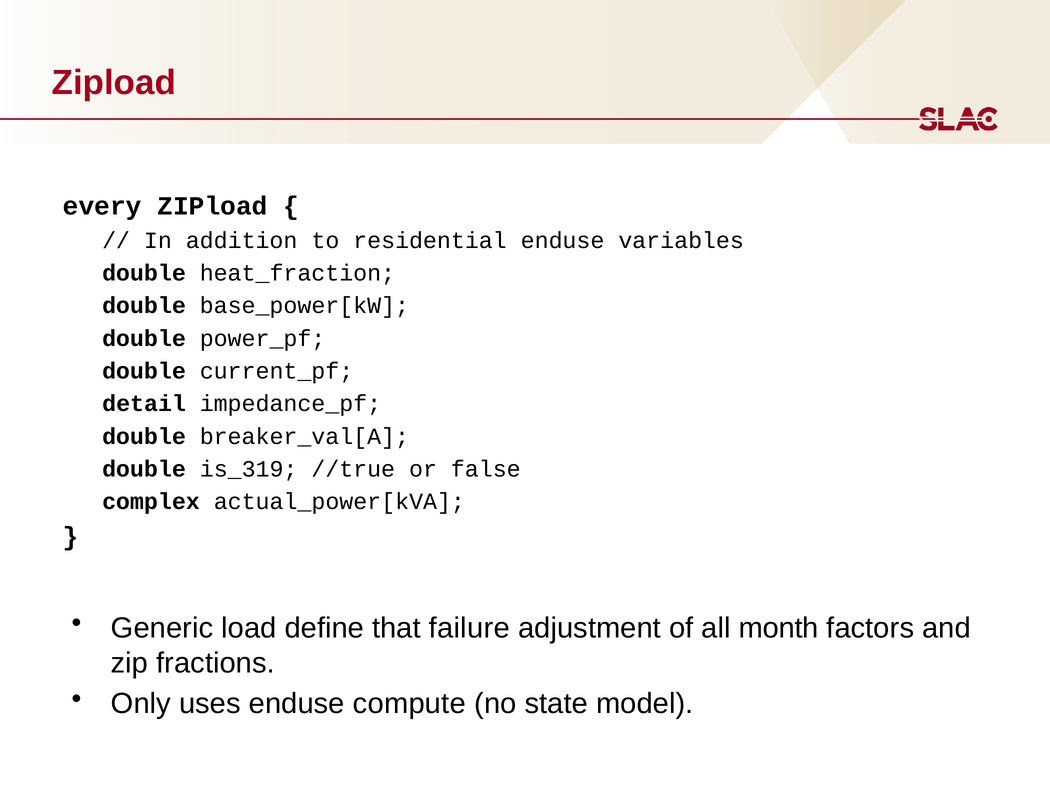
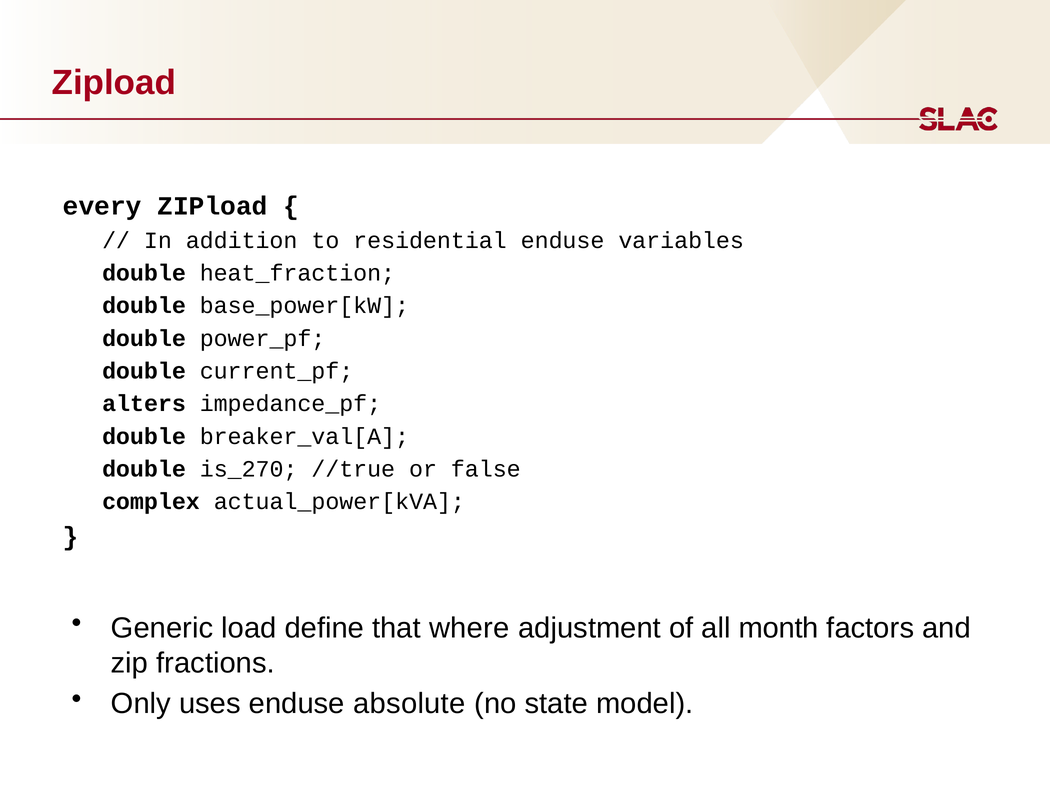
detail: detail -> alters (144, 404)
is_319: is_319 -> is_270 (249, 469)
failure: failure -> where (469, 628)
compute: compute -> absolute (409, 704)
